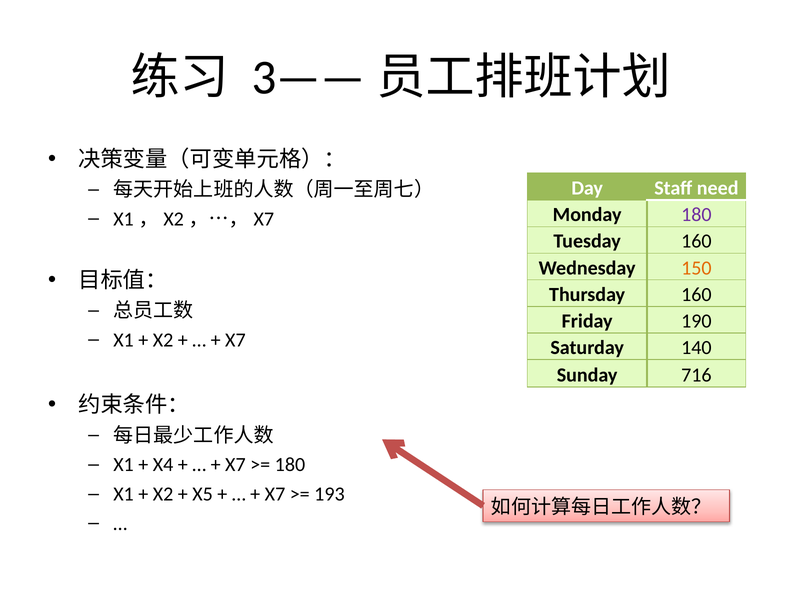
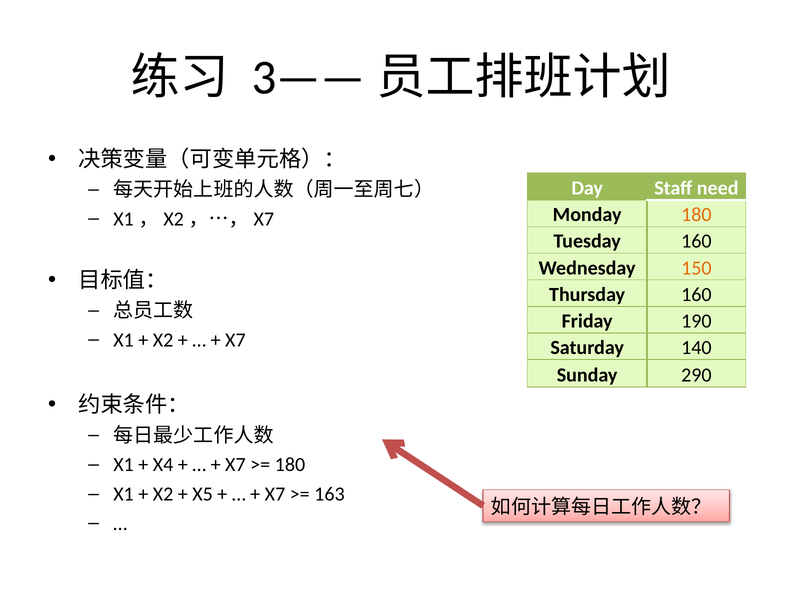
180 colour: purple -> orange (696, 215)
716: 716 -> 290 (696, 375)
193: 193 -> 163 (329, 495)
